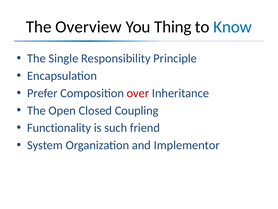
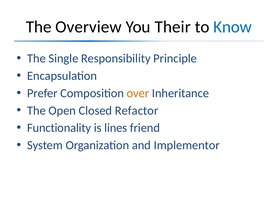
Thing: Thing -> Their (173, 27)
over colour: red -> orange (138, 93)
Coupling: Coupling -> Refactor (137, 110)
such: such -> lines (116, 128)
